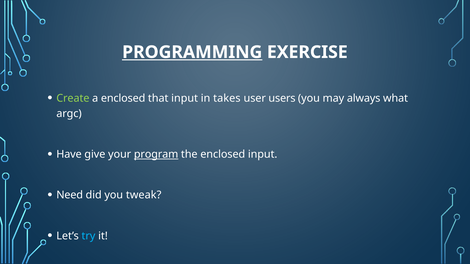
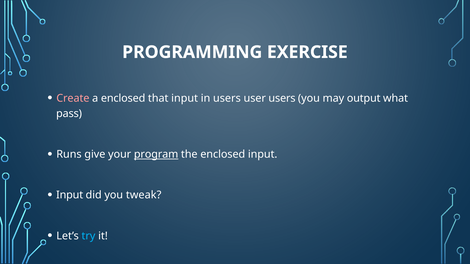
PROGRAMMING underline: present -> none (192, 52)
Create colour: light green -> pink (73, 98)
in takes: takes -> users (227, 98)
always: always -> output (364, 98)
argc: argc -> pass (69, 114)
Have: Have -> Runs (69, 155)
Need: Need -> Input (70, 195)
